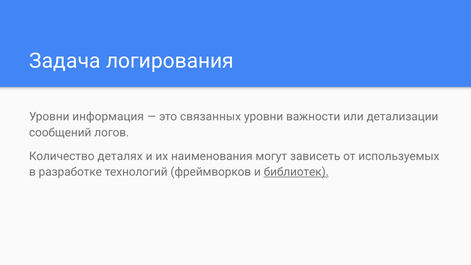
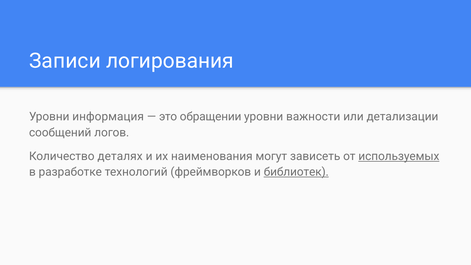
Задача: Задача -> Записи (65, 61)
связанных: связанных -> обращении (211, 117)
используемых underline: none -> present (399, 156)
